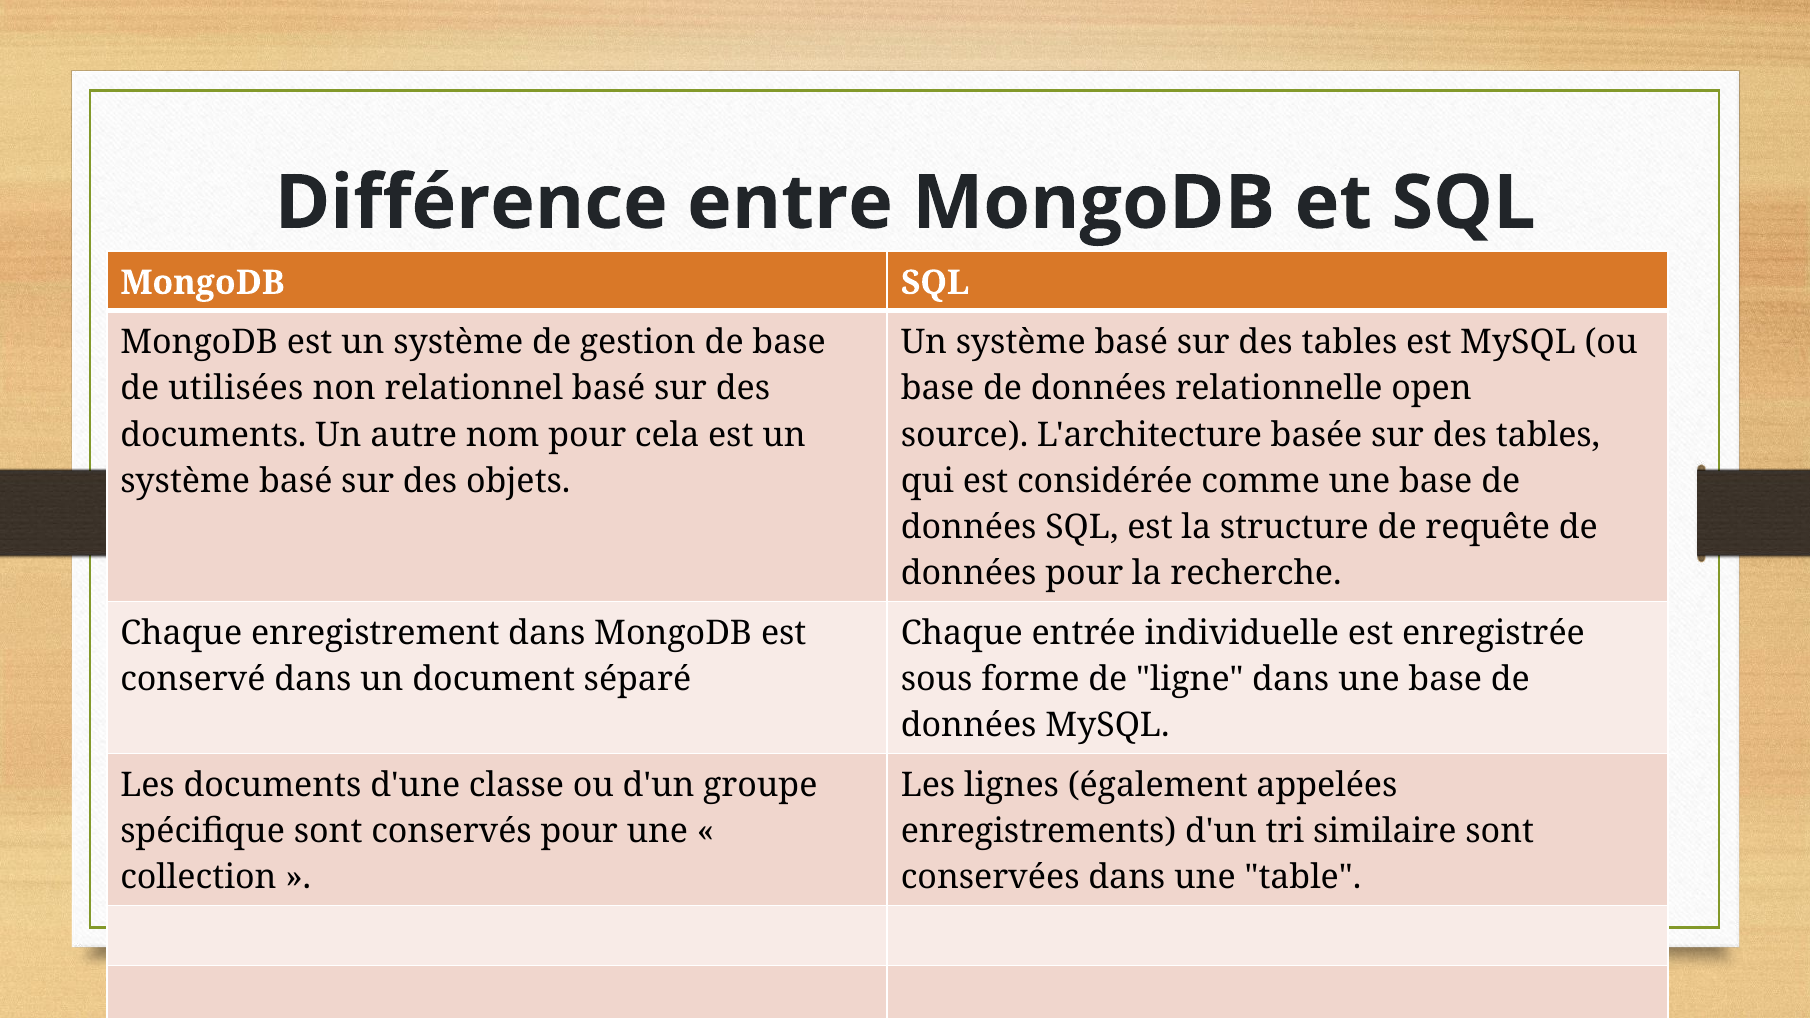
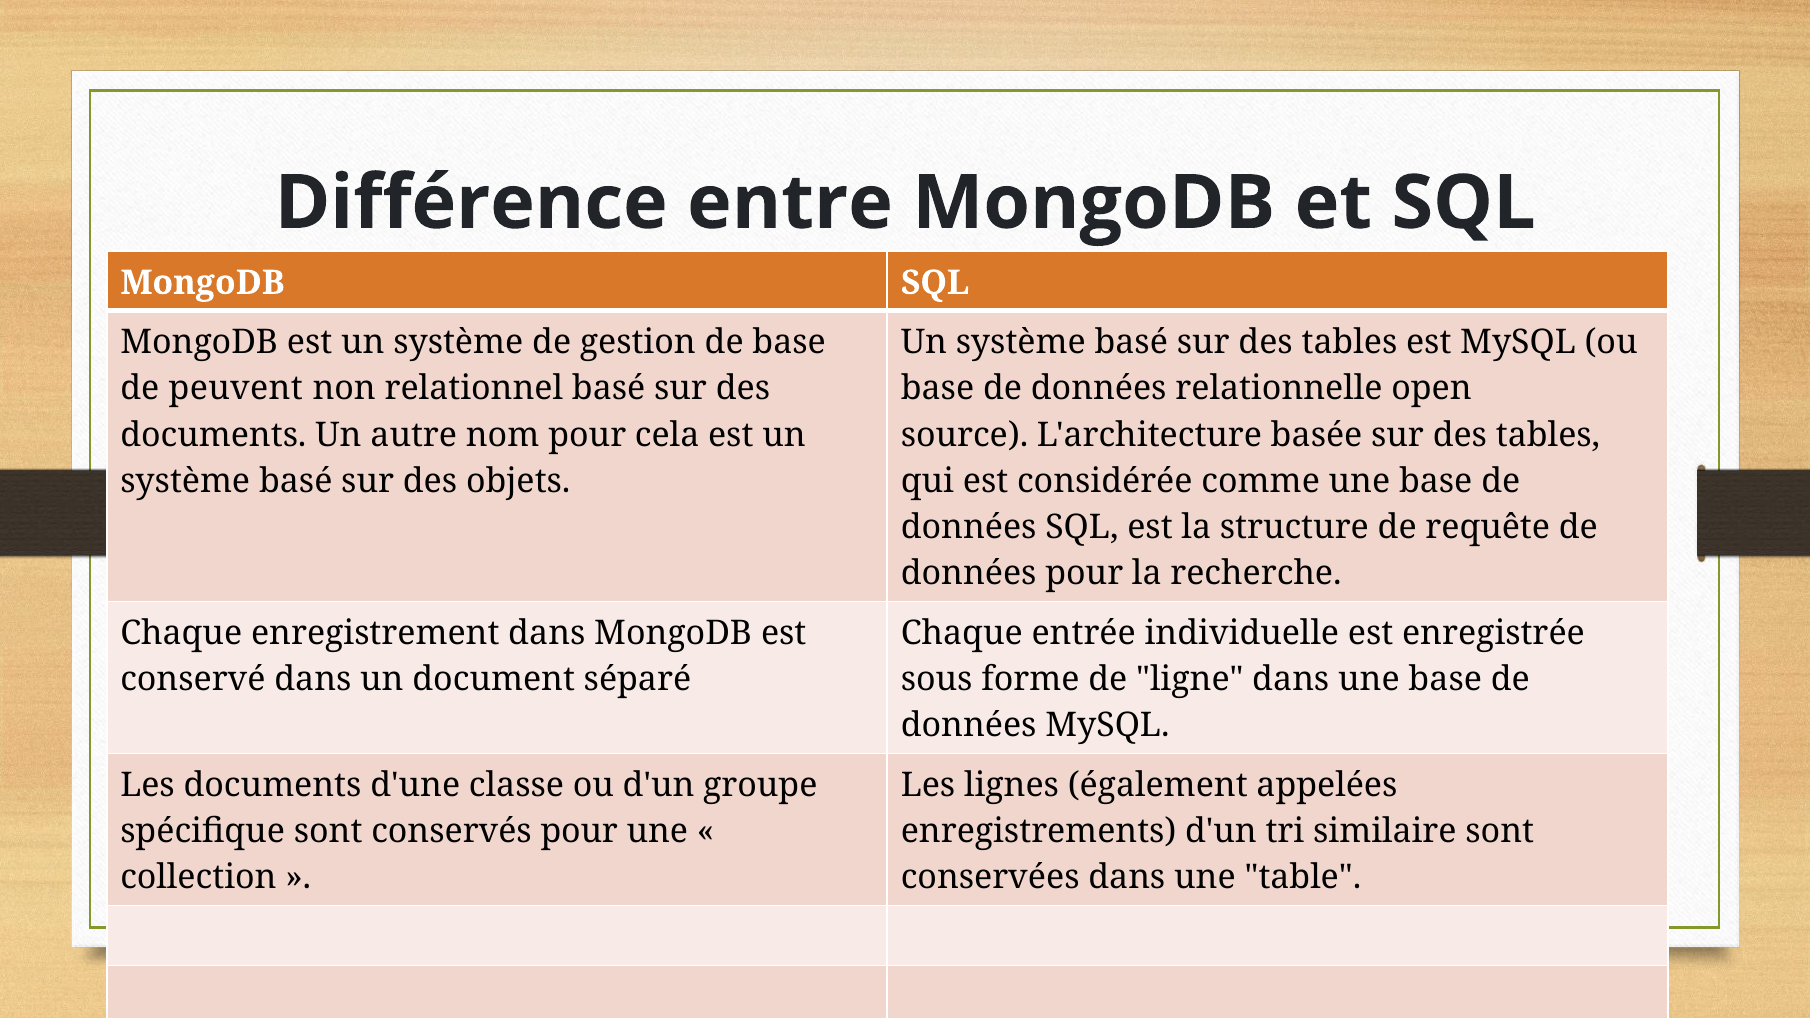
utilisées: utilisées -> peuvent (236, 389)
